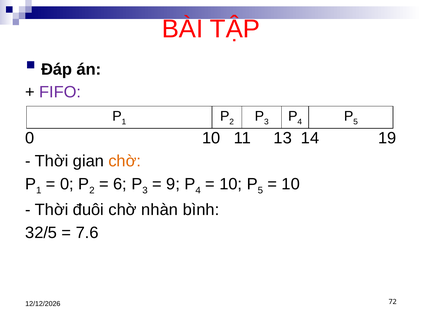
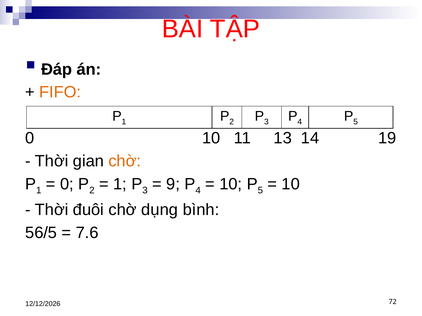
FIFO colour: purple -> orange (60, 92)
6: 6 -> 1 (120, 184)
nhàn: nhàn -> dụng (160, 210)
32/5: 32/5 -> 56/5 (41, 233)
